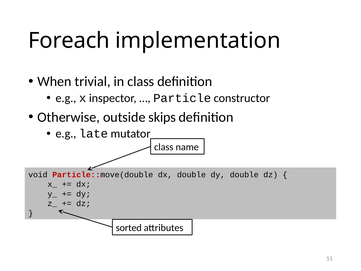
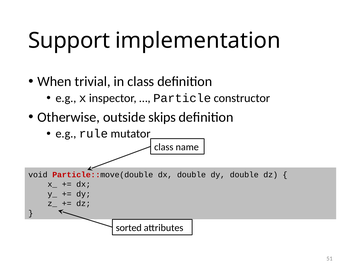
Foreach: Foreach -> Support (69, 40)
late: late -> rule (93, 134)
